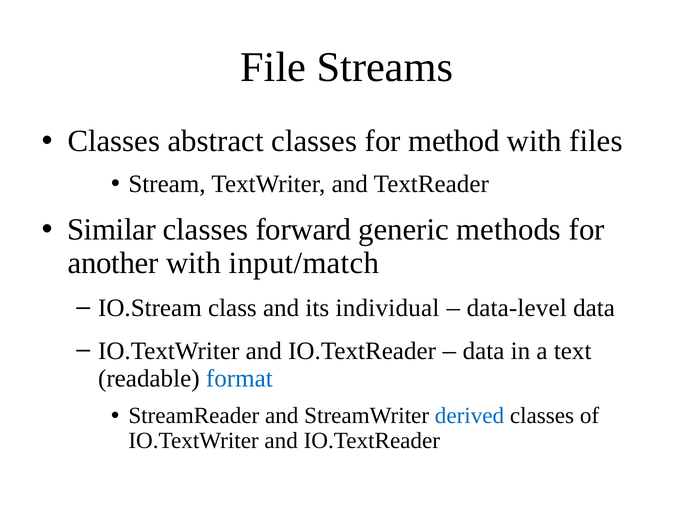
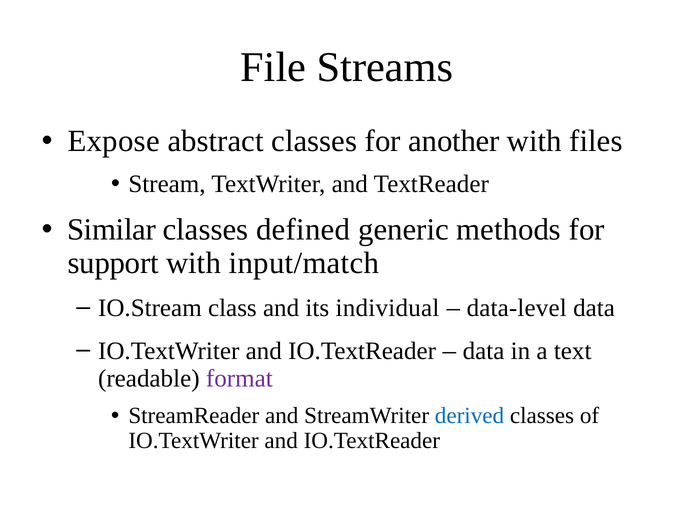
Classes: Classes -> Expose (114, 141)
method: method -> another (454, 141)
forward: forward -> defined (303, 230)
another: another -> support (113, 263)
format colour: blue -> purple (239, 379)
